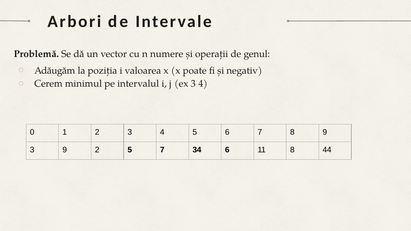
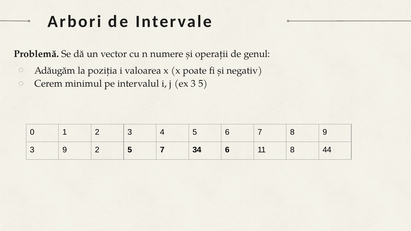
ex 3 4: 4 -> 5 (203, 84)
